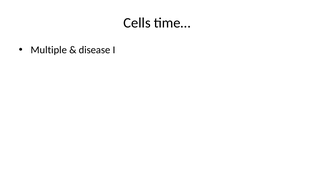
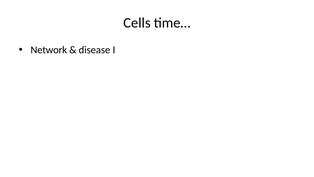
Multiple: Multiple -> Network (49, 50)
